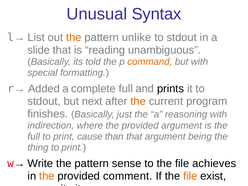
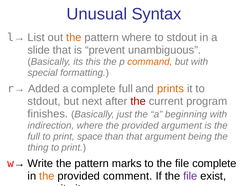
pattern unlike: unlike -> where (137, 37)
reading: reading -> prevent (105, 50)
told: told -> this (93, 62)
prints colour: black -> orange (170, 89)
the colour: orange -> red (138, 101)
reasoning: reasoning -> beginning (186, 114)
cause: cause -> space (90, 137)
sense: sense -> marks (127, 164)
file achieves: achieves -> complete (214, 164)
file colour: orange -> purple (190, 176)
